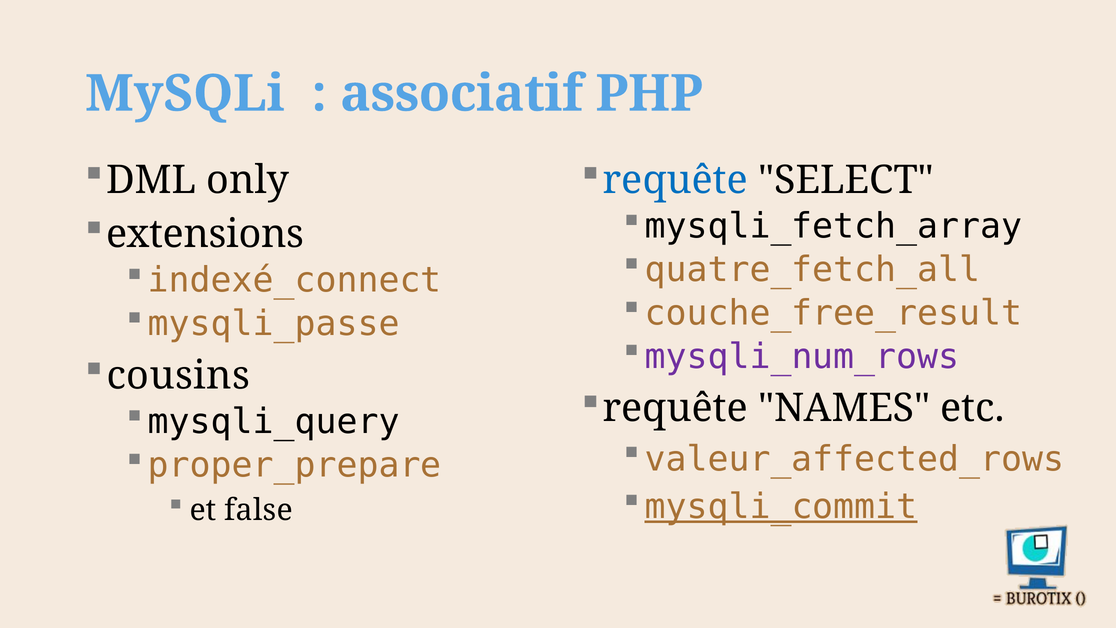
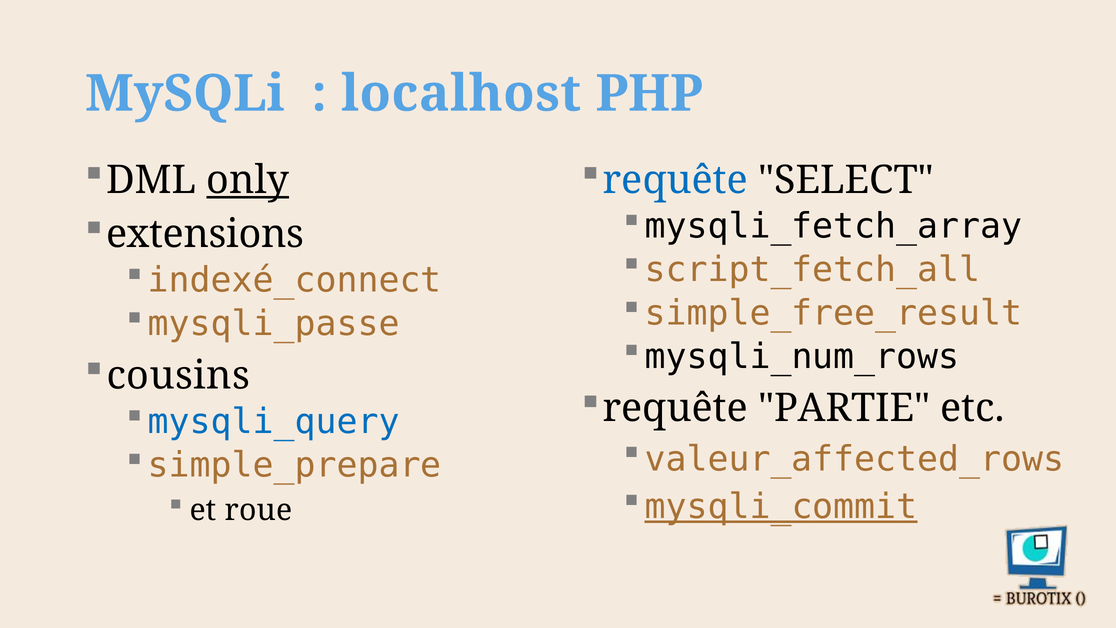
associatif: associatif -> localhost (461, 94)
only underline: none -> present (248, 180)
quatre_fetch_all: quatre_fetch_all -> script_fetch_all (812, 269)
couche_free_result: couche_free_result -> simple_free_result (833, 313)
mysqli_num_rows colour: purple -> black (802, 356)
NAMES: NAMES -> PARTIE (844, 408)
mysqli_query colour: black -> blue (274, 422)
proper_prepare: proper_prepare -> simple_prepare (295, 465)
false: false -> roue (259, 510)
